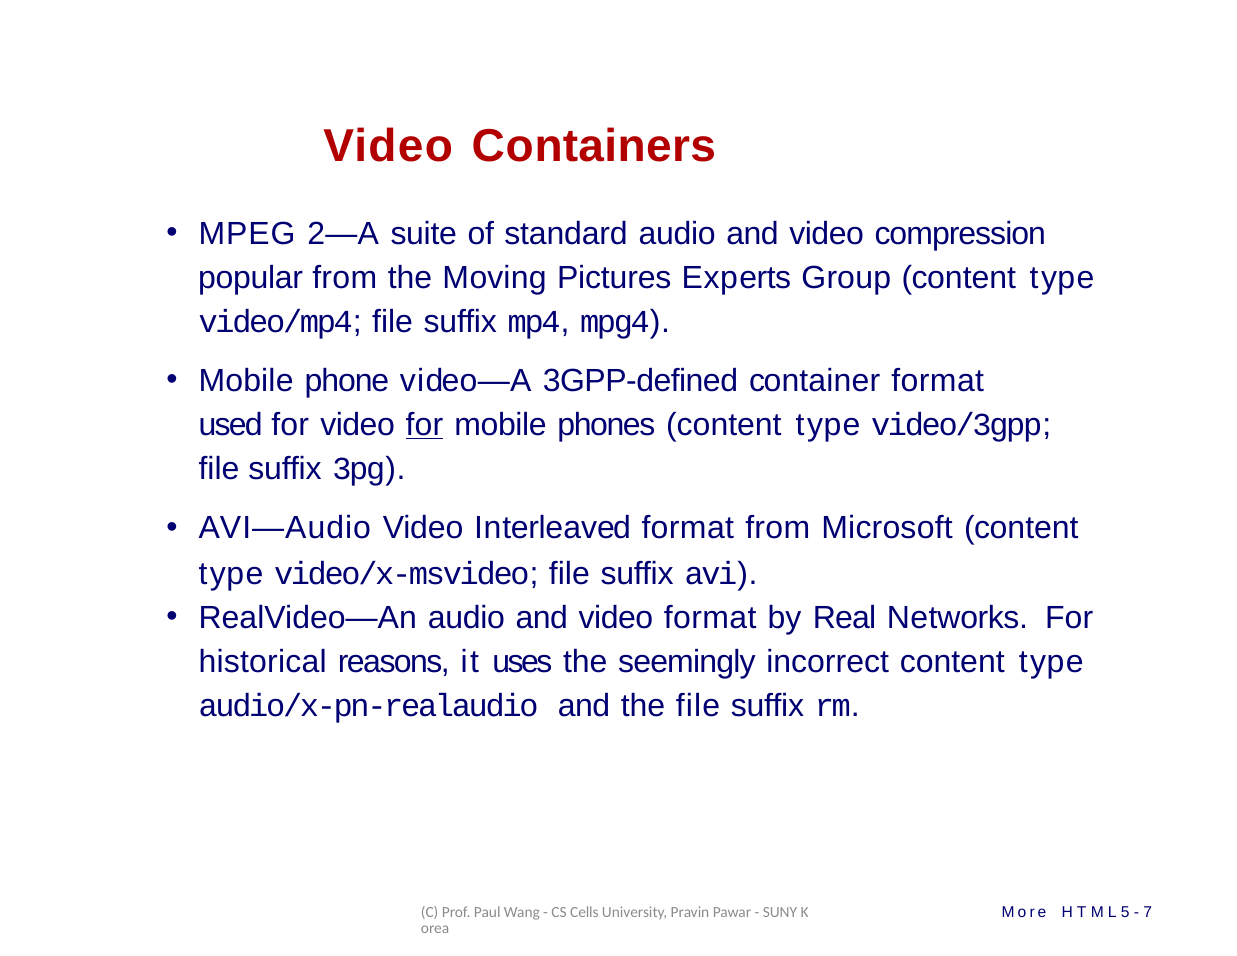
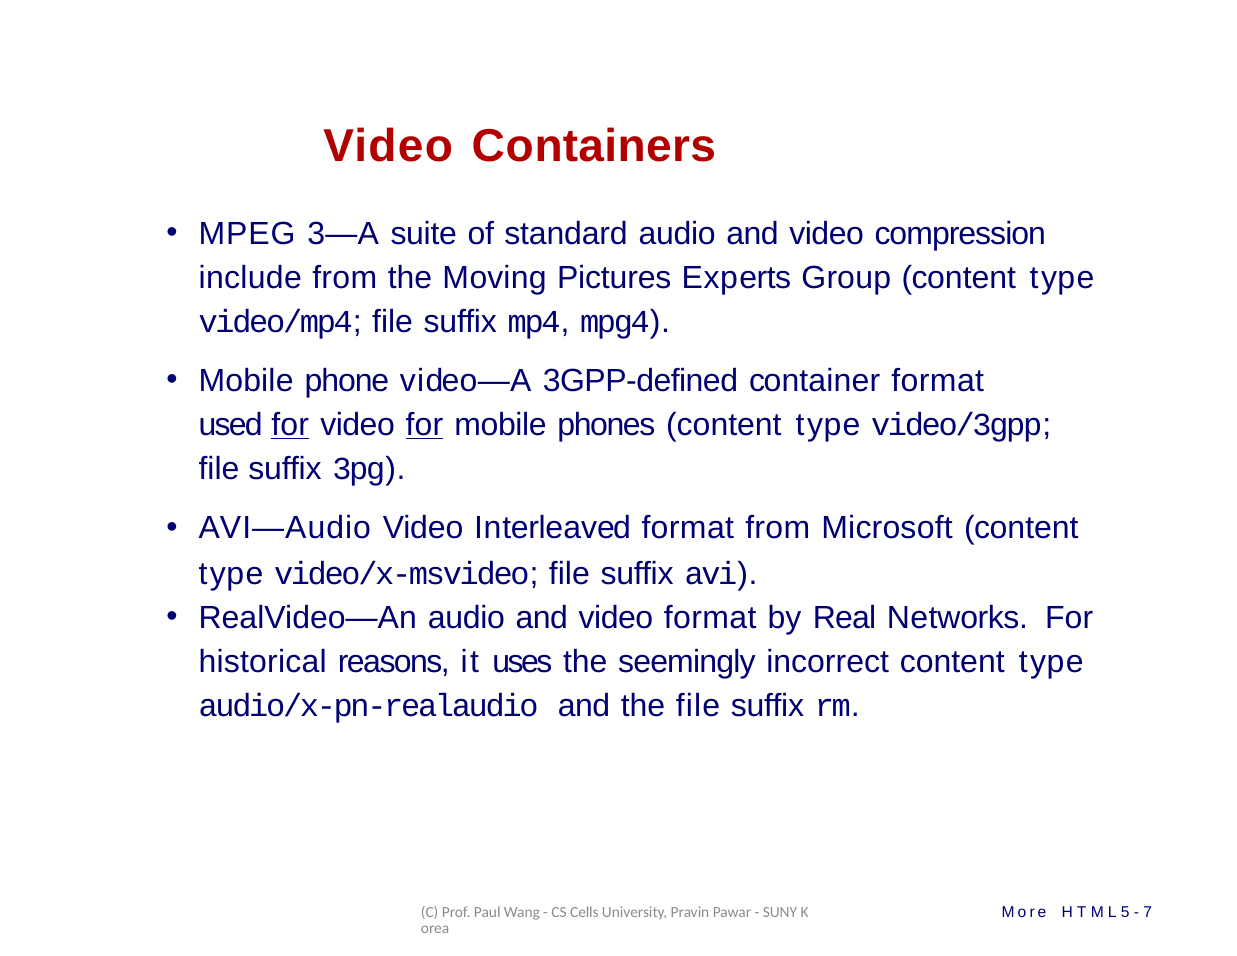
2—A: 2—A -> 3—A (343, 234)
popular: popular -> include (250, 278)
for underline: none -> present (290, 425)
